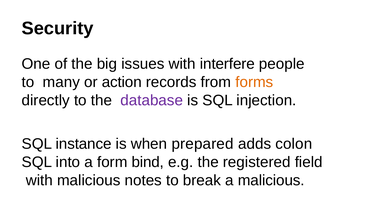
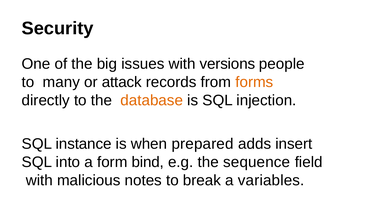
interfere: interfere -> versions (227, 64)
action: action -> attack (122, 82)
database colour: purple -> orange (152, 100)
colon: colon -> insert (294, 144)
registered: registered -> sequence (257, 162)
a malicious: malicious -> variables (271, 181)
